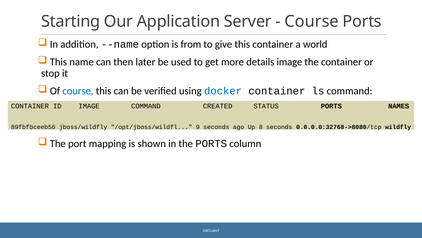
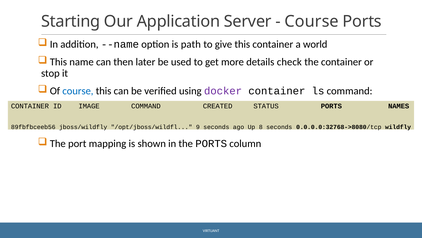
from: from -> path (191, 44)
details image: image -> check (289, 62)
docker colour: blue -> purple (223, 91)
